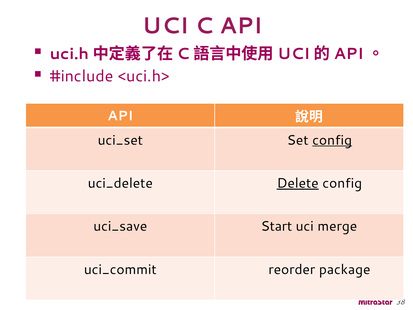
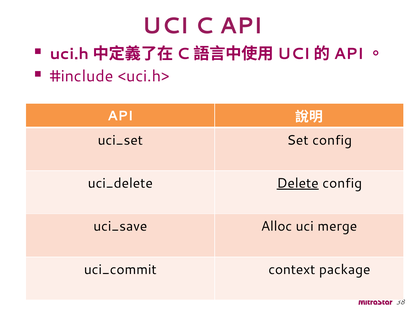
config underline: present -> none (332, 140)
Start: Start -> Alloc (276, 226)
reorder: reorder -> context (292, 269)
